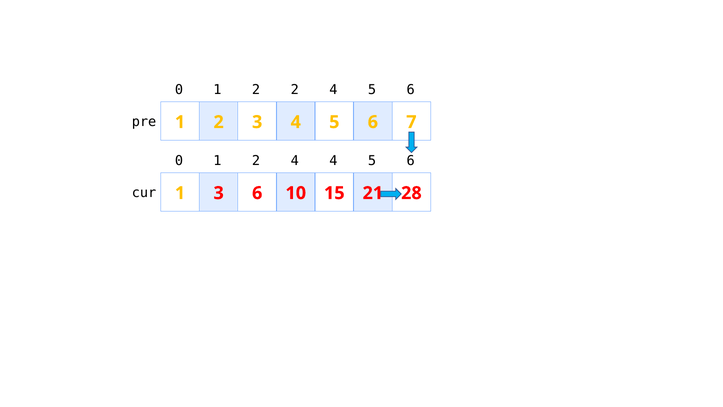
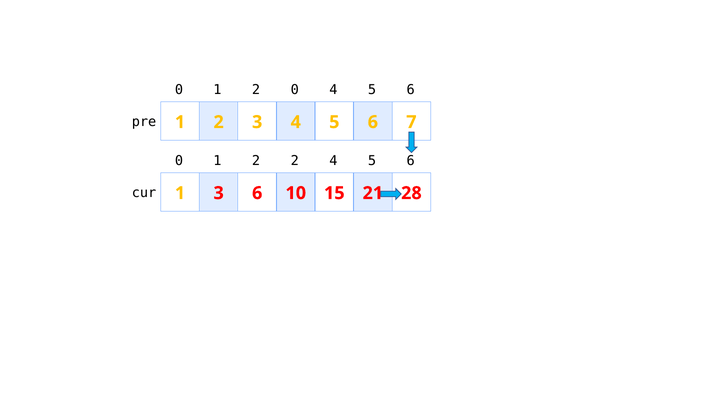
2 2: 2 -> 0 (295, 90)
1 2 4: 4 -> 2 (295, 161)
